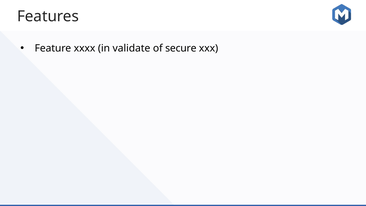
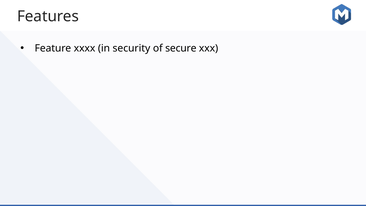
validate: validate -> security (131, 48)
